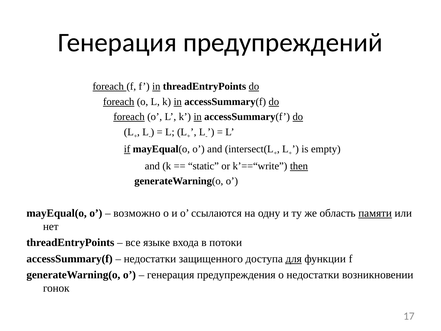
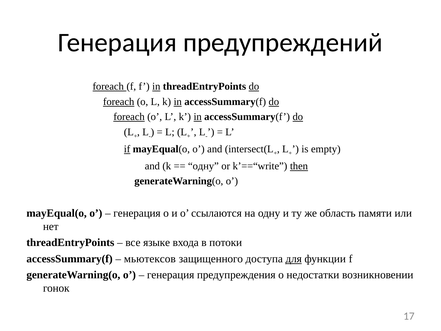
static: static -> одну (203, 166)
возможно: возможно -> генерация (137, 213)
памяти underline: present -> none (375, 213)
недостатки: недостатки -> мьютексов (150, 259)
